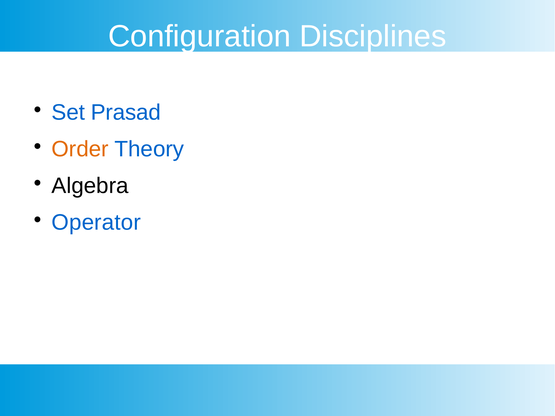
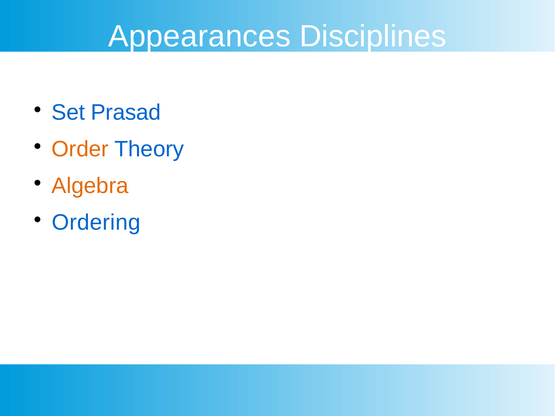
Configuration: Configuration -> Appearances (199, 36)
Algebra colour: black -> orange (90, 186)
Operator: Operator -> Ordering (96, 222)
